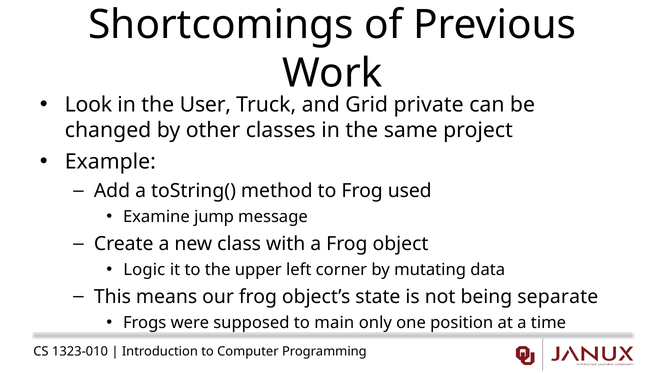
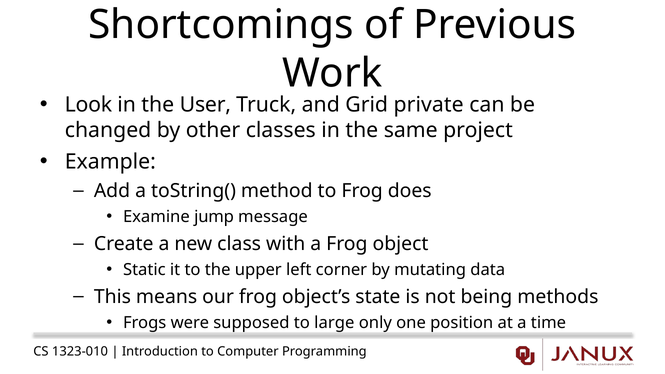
used: used -> does (410, 191)
Logic: Logic -> Static (144, 270)
separate: separate -> methods (558, 297)
main: main -> large (334, 323)
